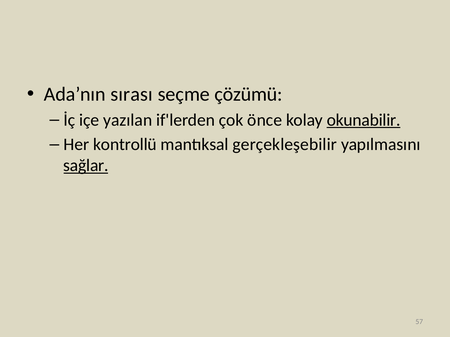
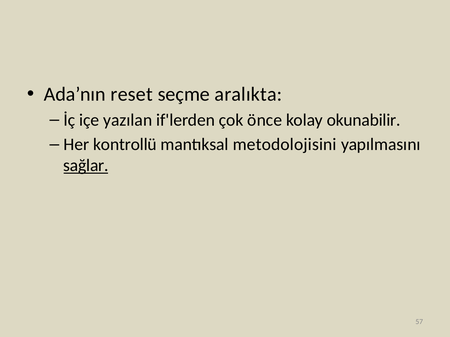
sırası: sırası -> reset (132, 94)
çözümü: çözümü -> aralıkta (248, 94)
okunabilir underline: present -> none (364, 120)
gerçekleşebilir: gerçekleşebilir -> metodolojisini (285, 145)
